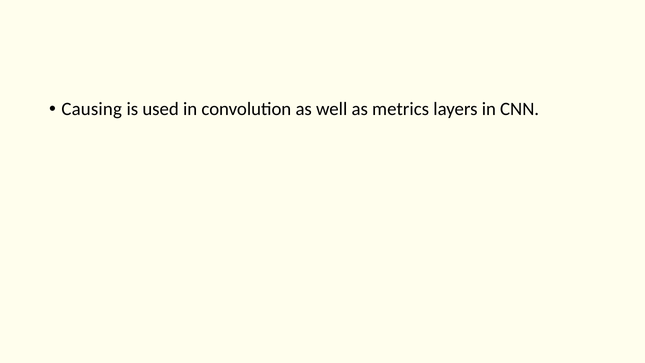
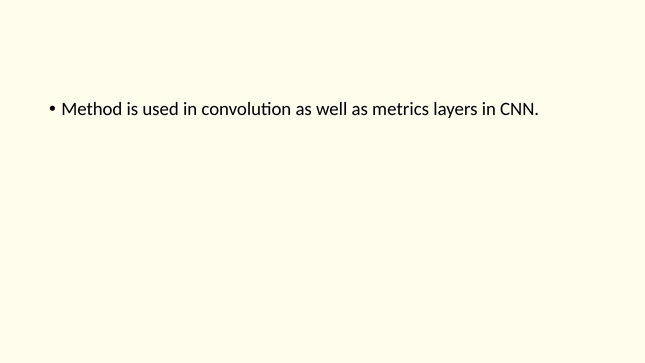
Causing: Causing -> Method (92, 109)
